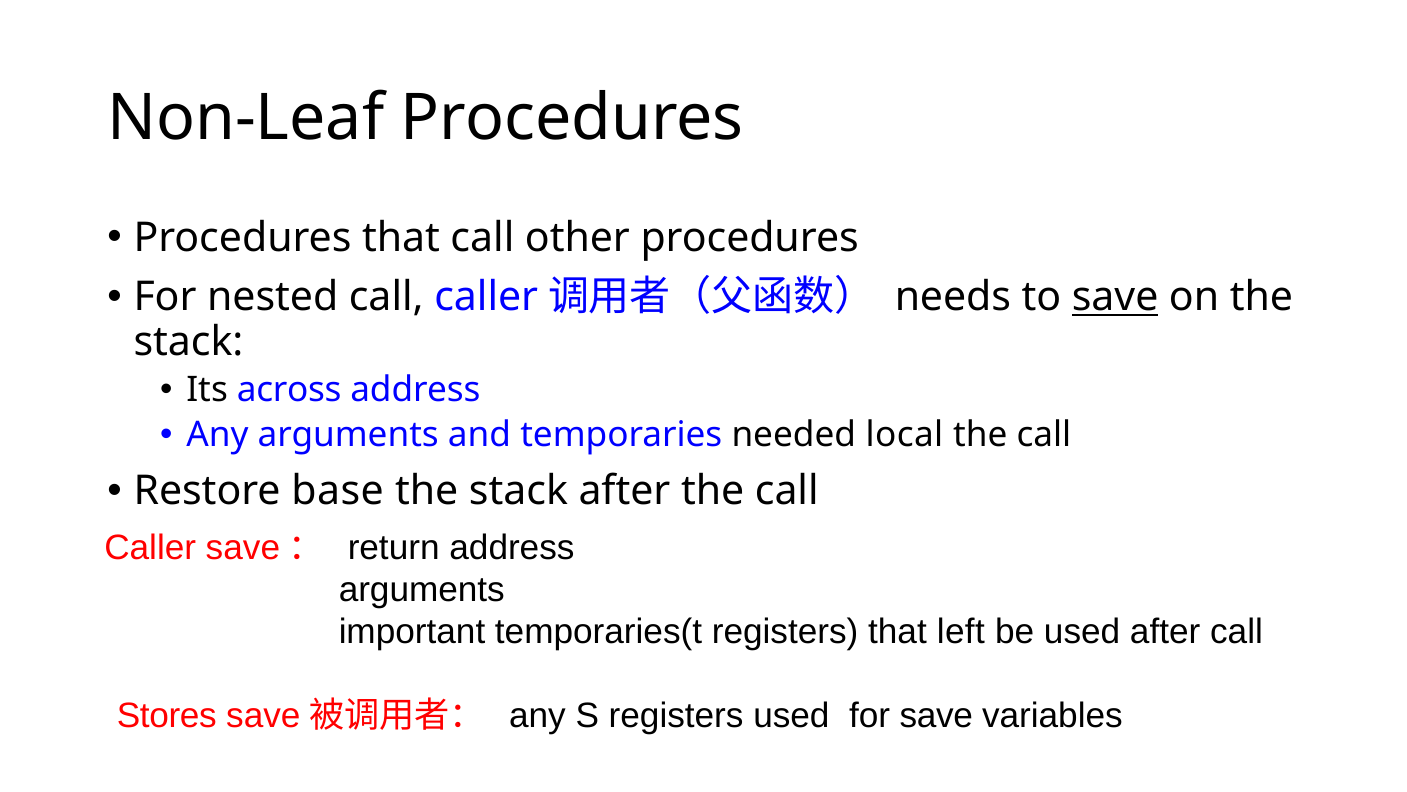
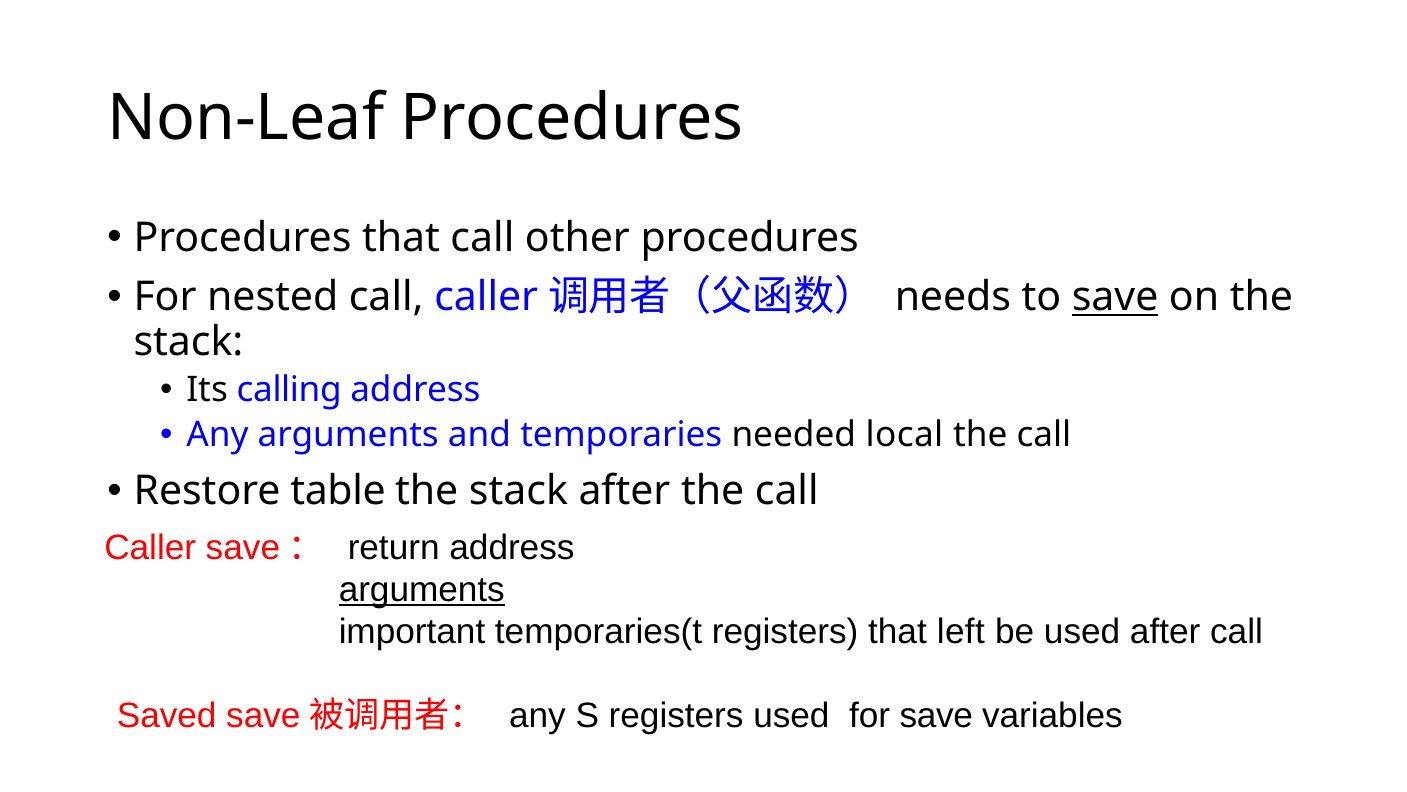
across: across -> calling (289, 390)
base: base -> table (338, 491)
arguments underline: none -> present (422, 589)
Stores: Stores -> Saved (167, 715)
